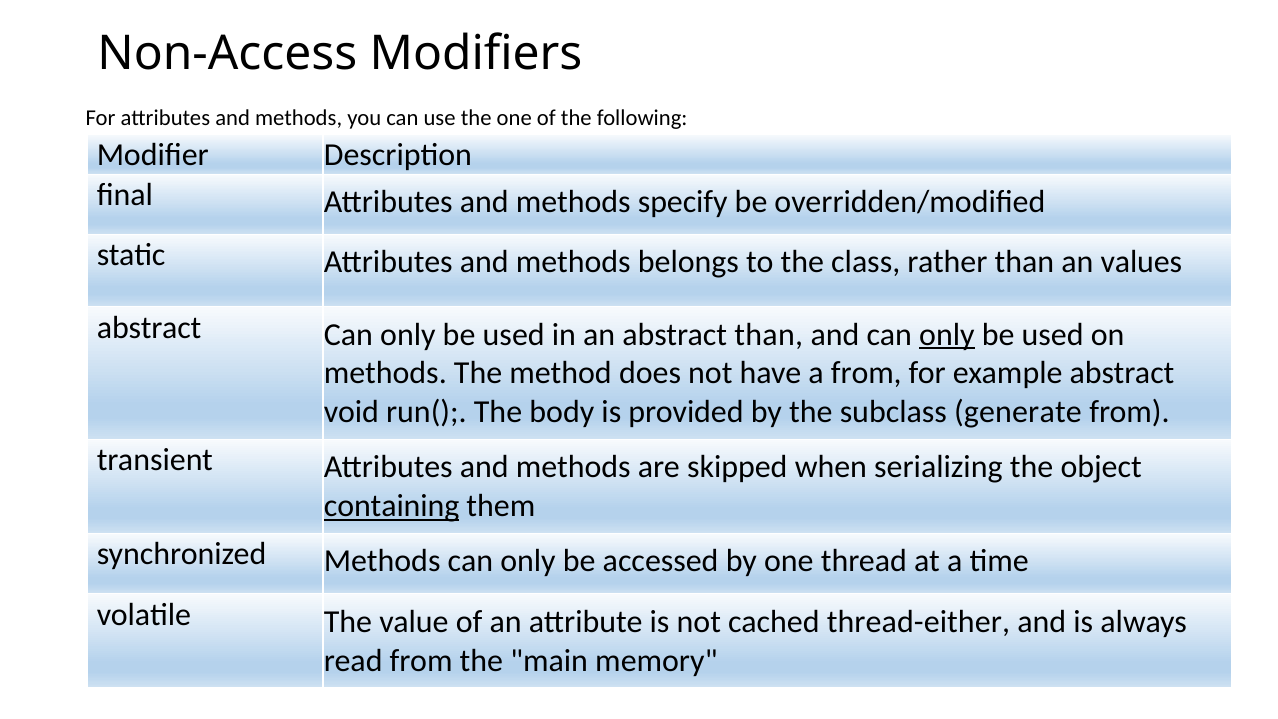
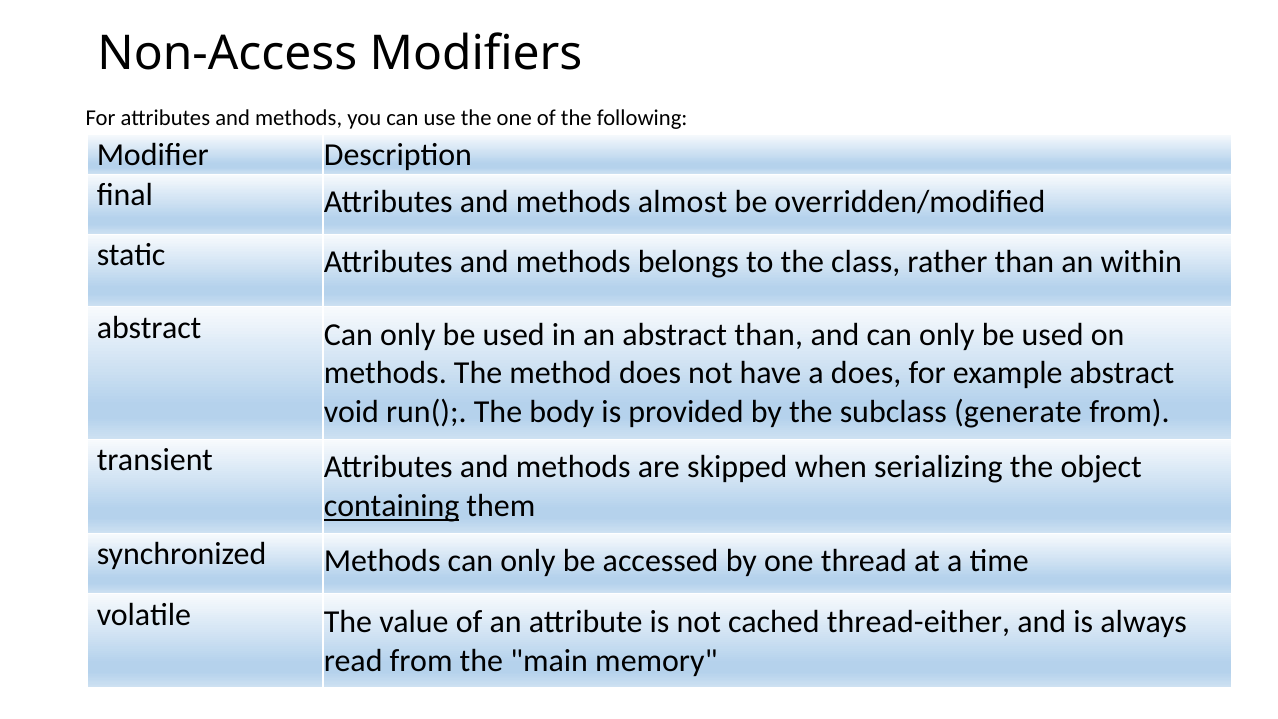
specify: specify -> almost (683, 202)
values: values -> within (1141, 262)
only underline: present -> none (947, 334)
a from: from -> does (866, 373)
